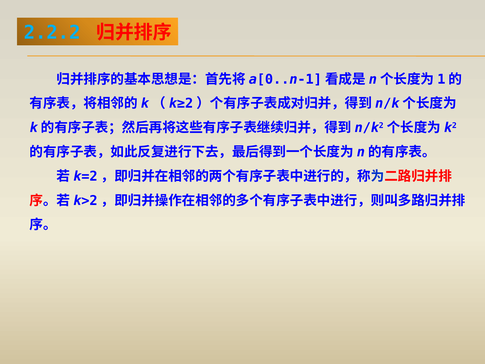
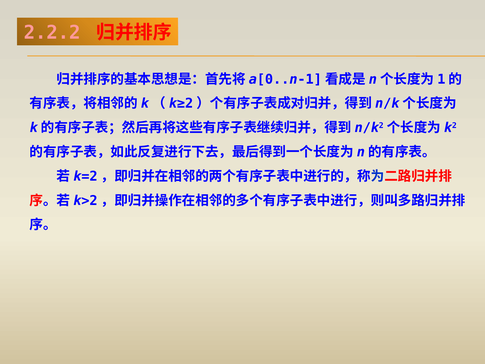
2.2.2 colour: light blue -> pink (52, 33)
